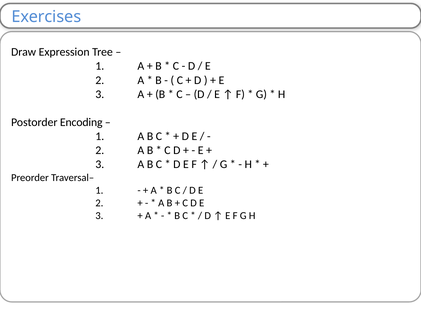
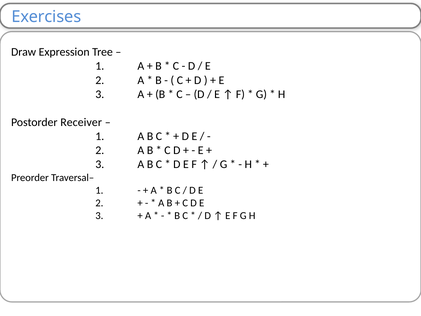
Encoding: Encoding -> Receiver (81, 122)
